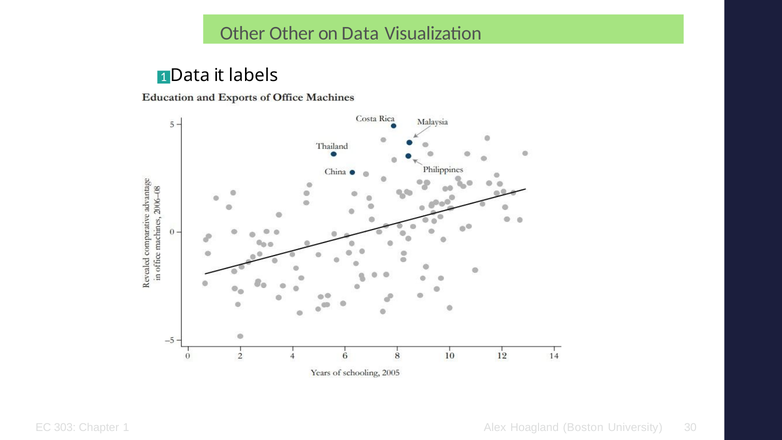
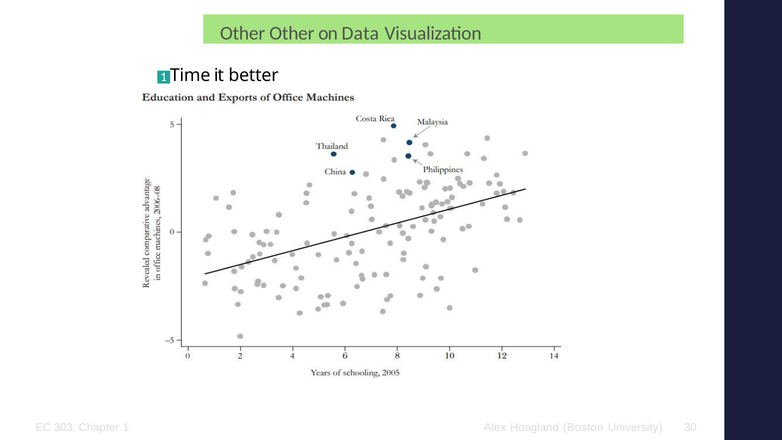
1 Data: Data -> Time (190, 75)
labels: labels -> better (254, 75)
